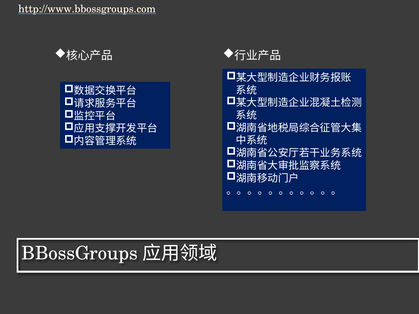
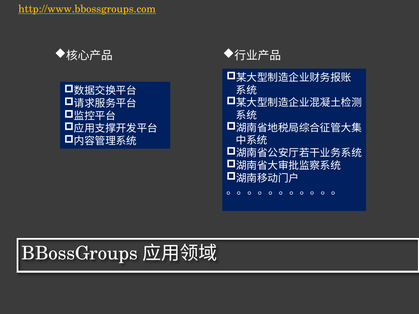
http://www.bbossgroups.com colour: white -> yellow (87, 9)
